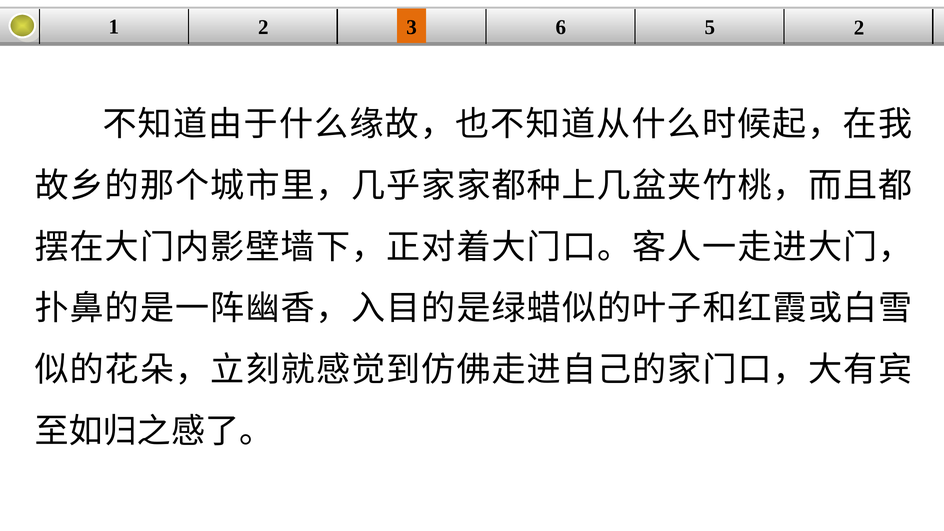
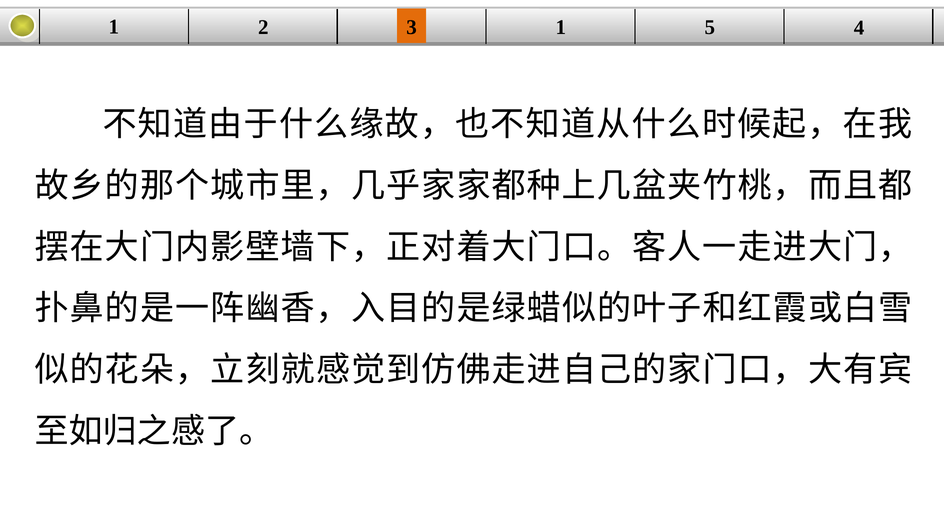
3 6: 6 -> 1 (561, 27)
5 2: 2 -> 4 (859, 28)
